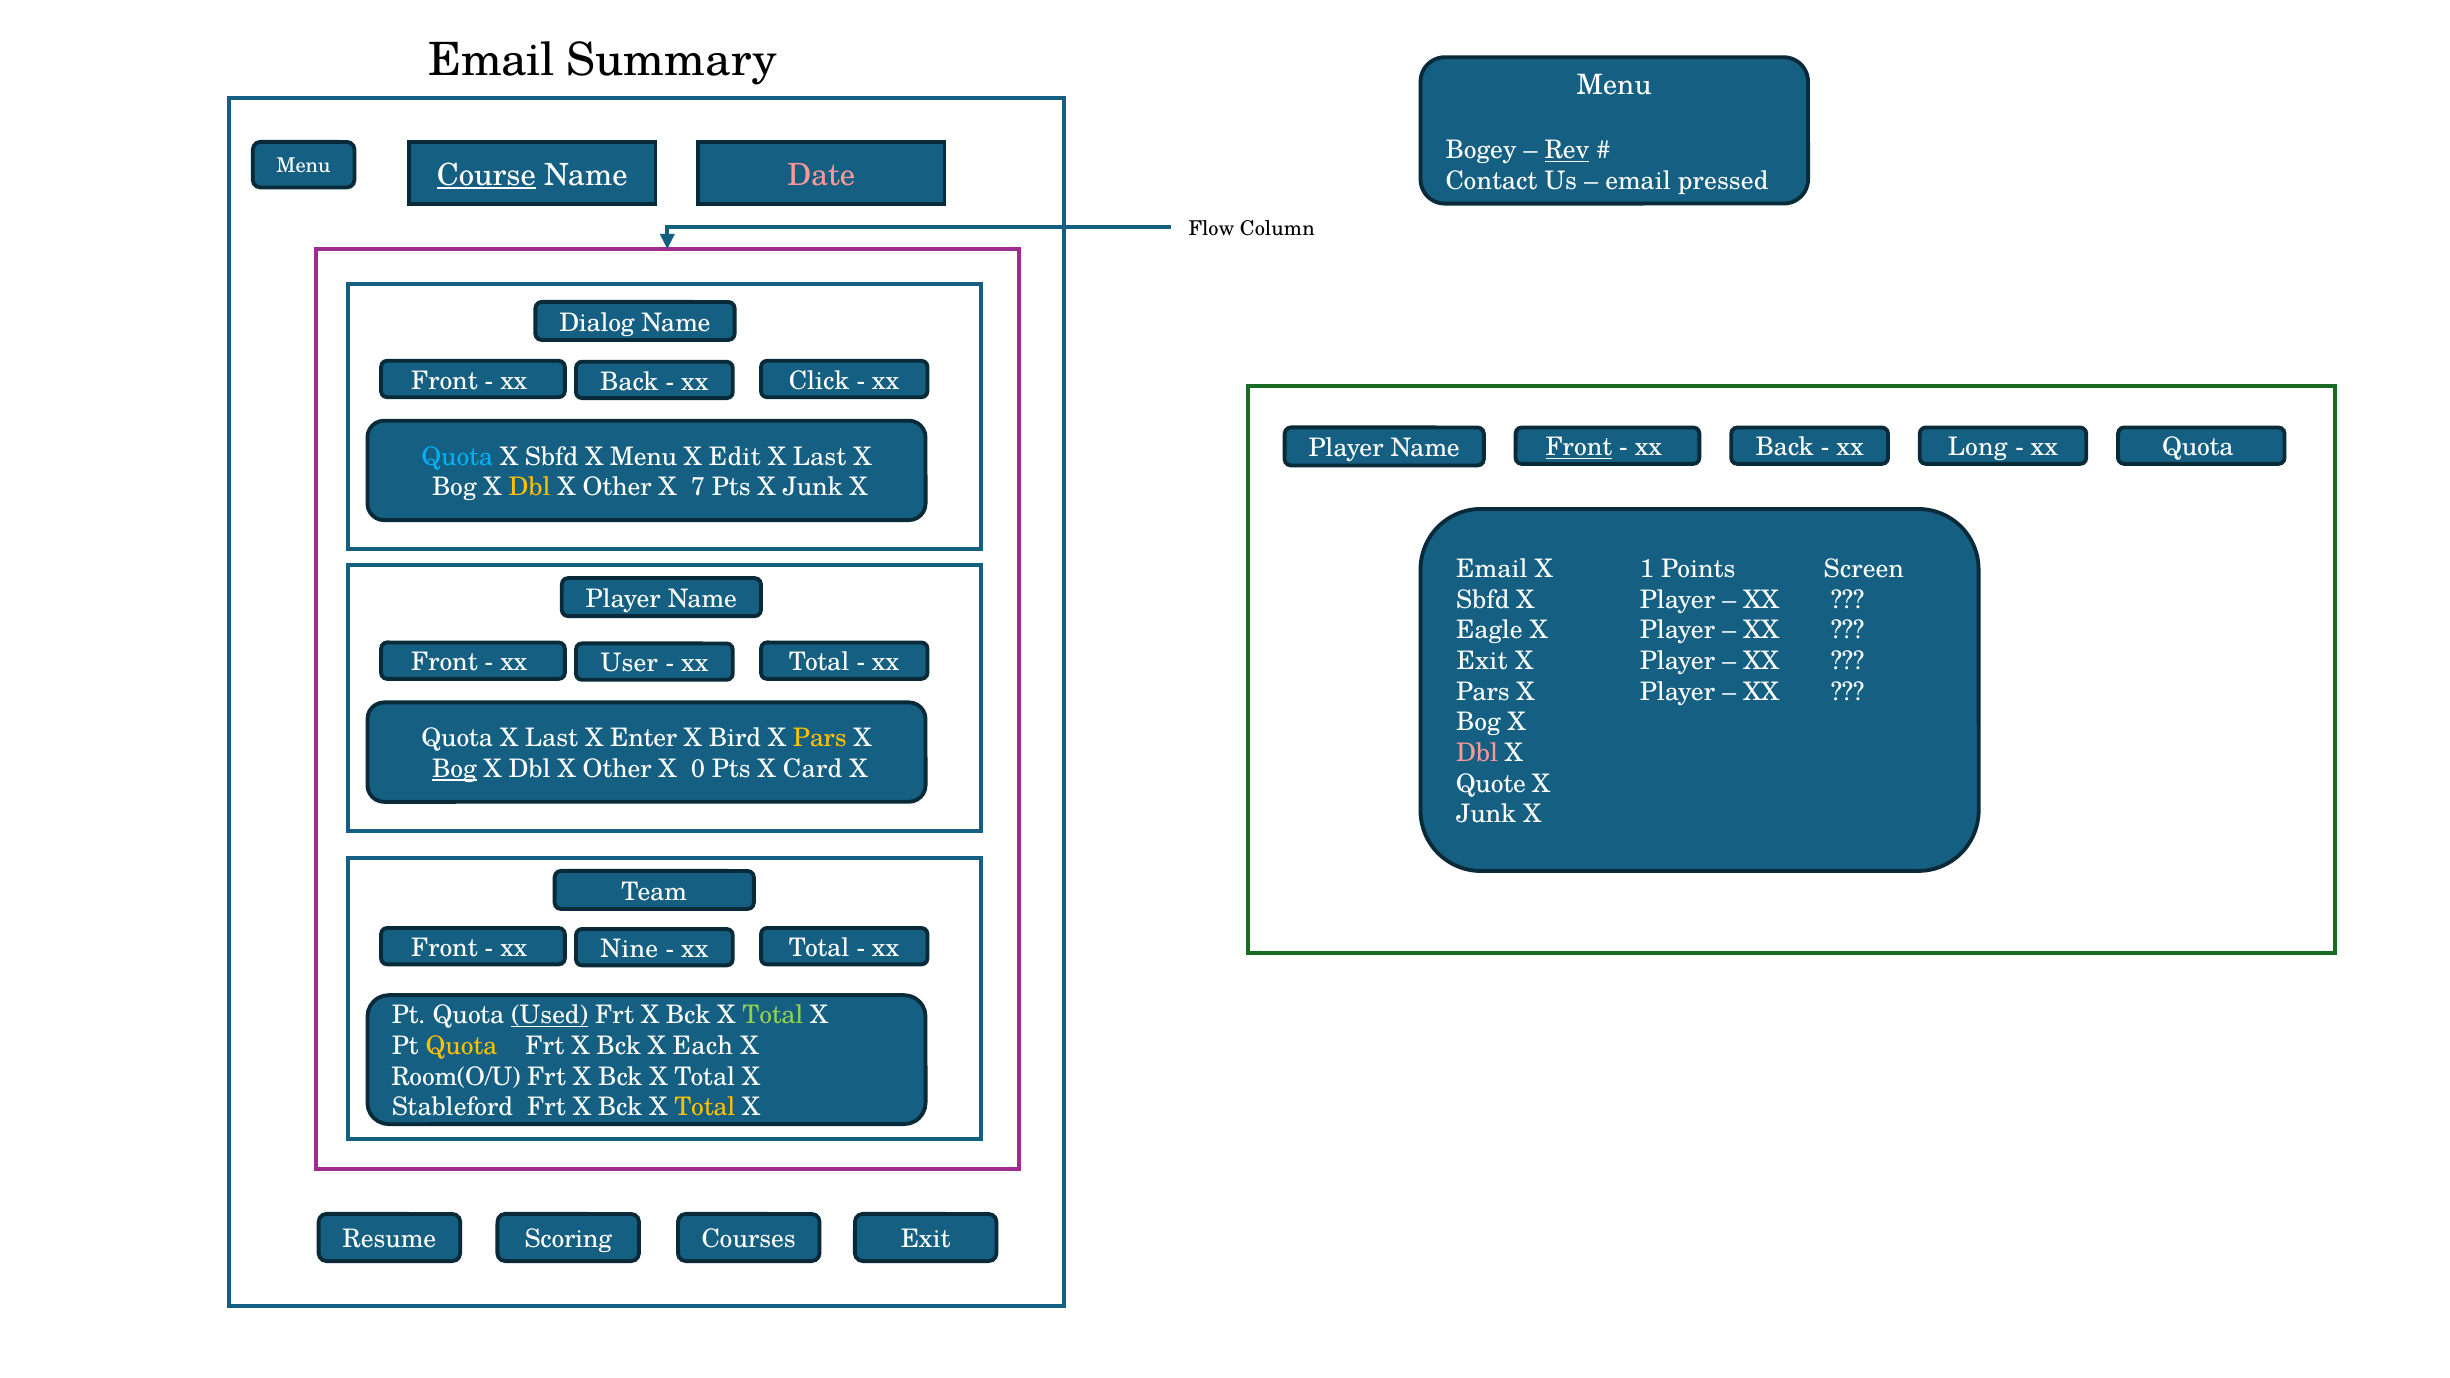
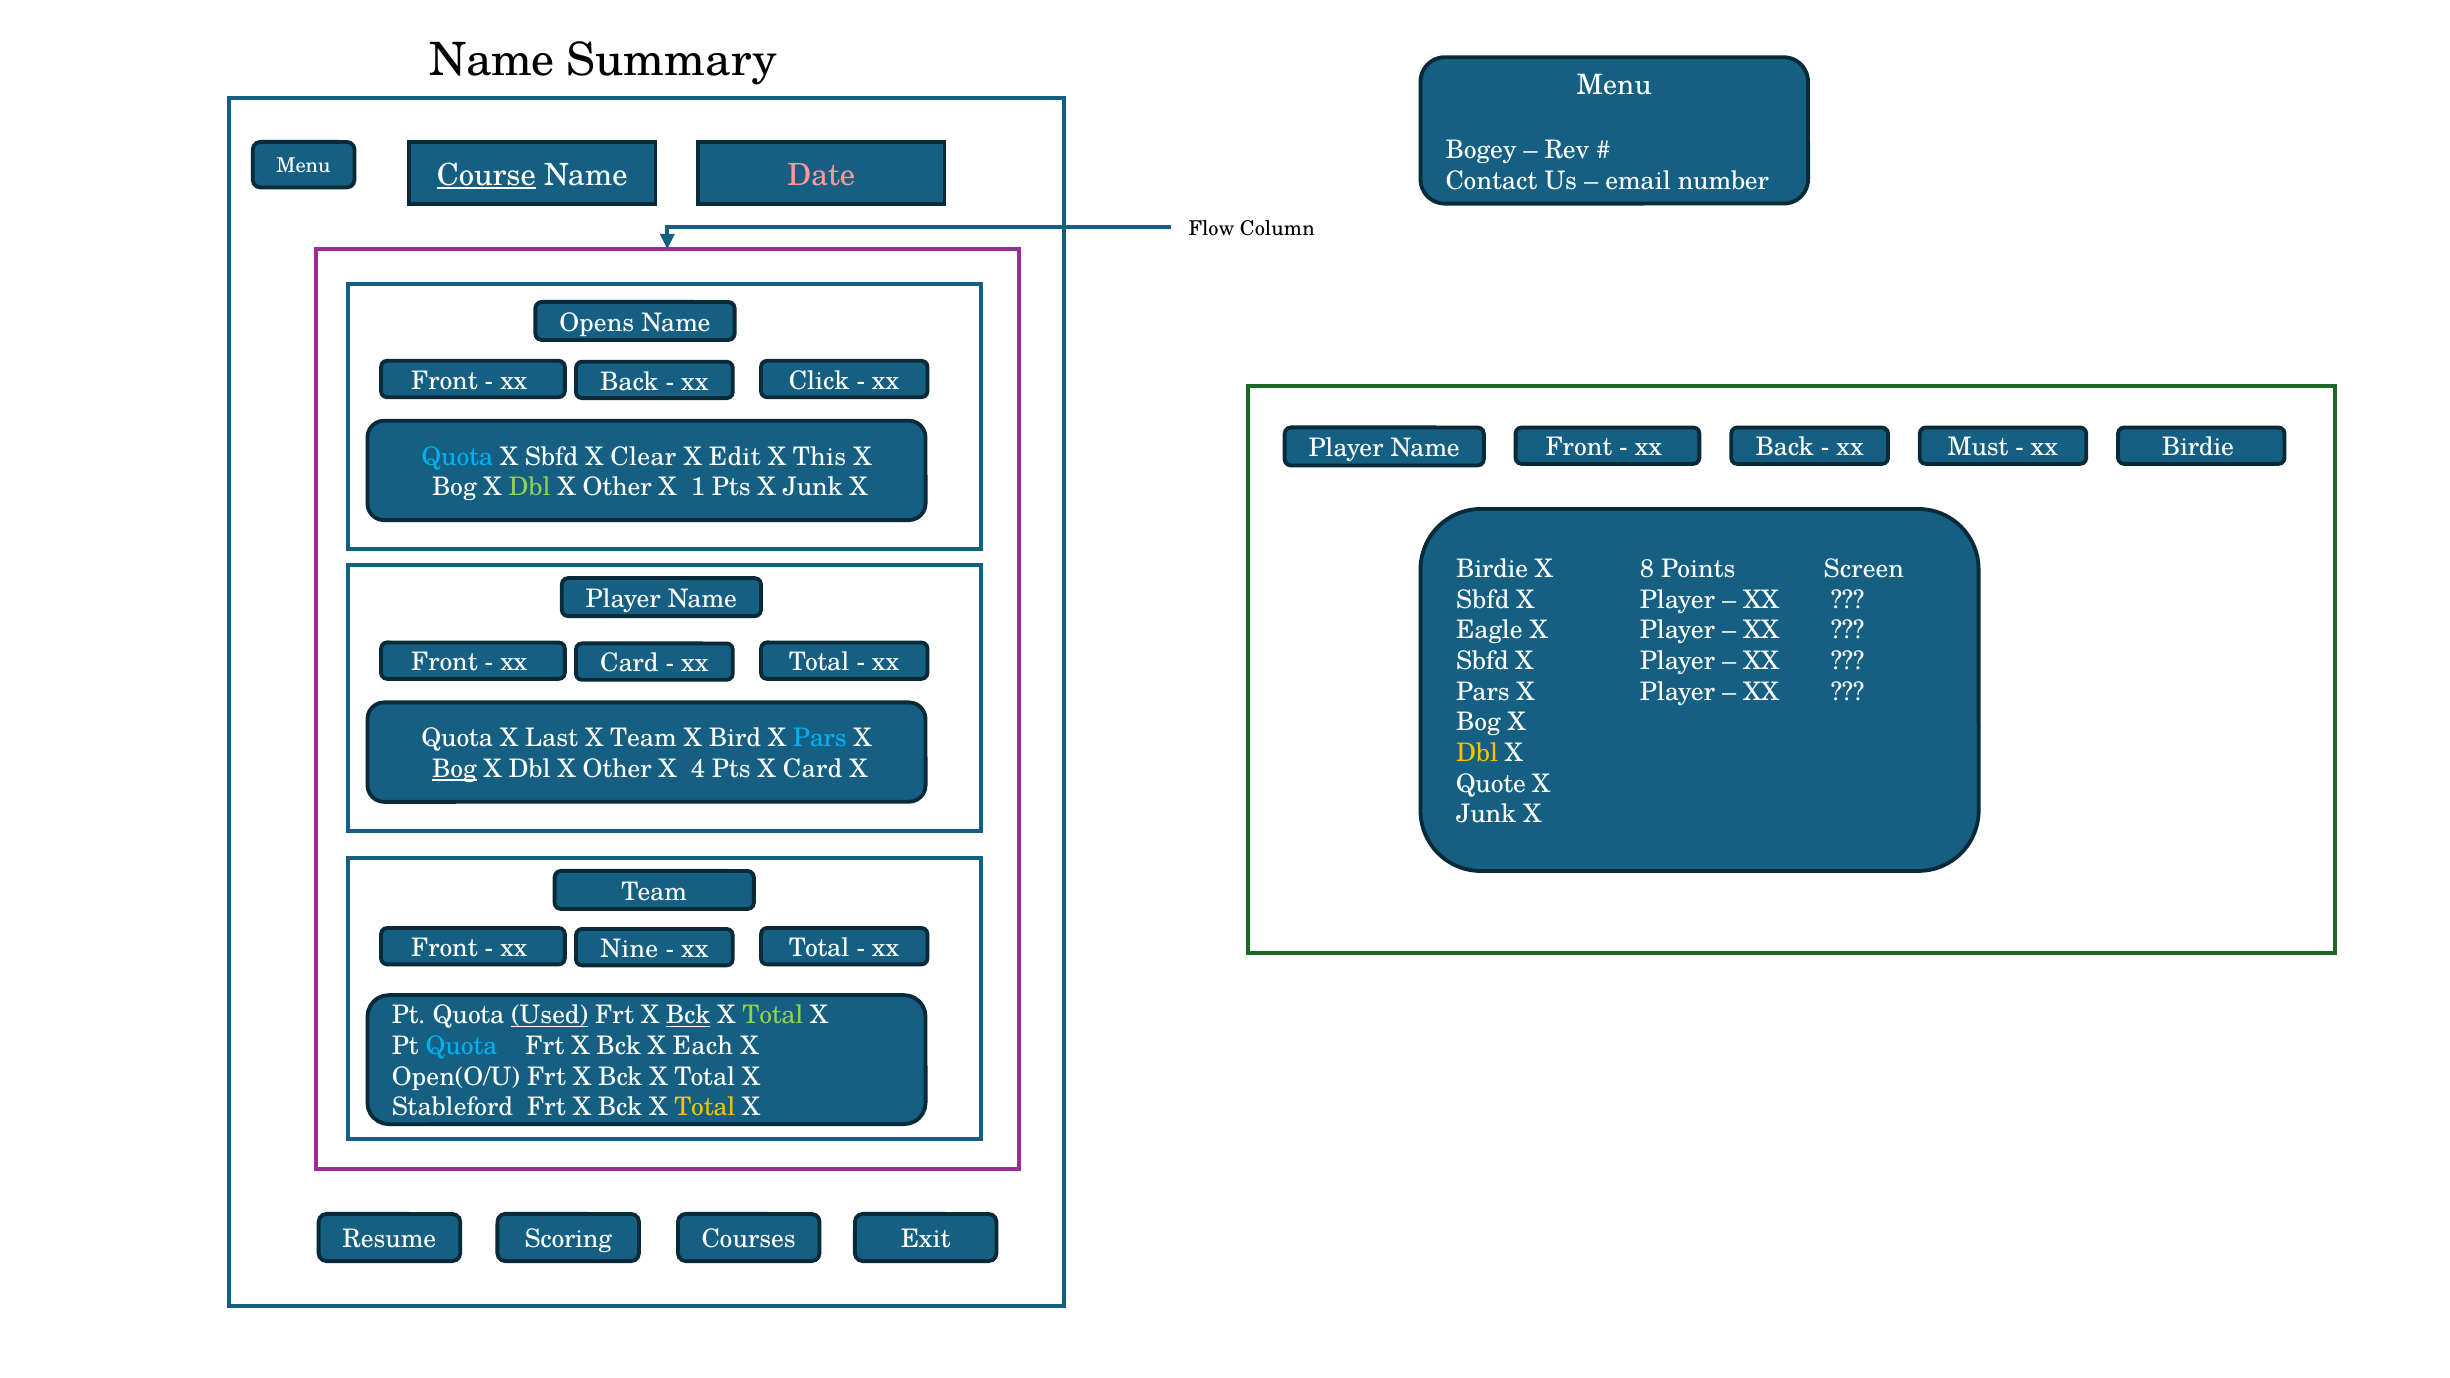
Email: Email -> Name (492, 60)
Rev underline: present -> none (1567, 151)
pressed: pressed -> number (1723, 181)
Dialog: Dialog -> Opens (597, 323)
Front underline: present -> none (1579, 447)
Long: Long -> Must (1978, 447)
xx Quota: Quota -> Birdie (2198, 447)
X Menu: Menu -> Clear (643, 457)
Last: Last -> This (820, 457)
Dbl colour: yellow -> light green (530, 488)
7: 7 -> 1 (698, 488)
Email: Email -> Birdie (1492, 569)
1: 1 -> 8 (1647, 569)
Exit: Exit -> Sbfd (1482, 661)
User: User -> Card (629, 663)
X Enter: Enter -> Team (643, 739)
Pars colour: yellow -> light blue (820, 739)
Dbl colour: pink -> yellow (1477, 753)
0: 0 -> 4 (698, 769)
Bck underline: none -> present (688, 1015)
Quota colour: yellow -> light blue (461, 1046)
Room(O/U: Room(O/U -> Open(O/U (456, 1077)
